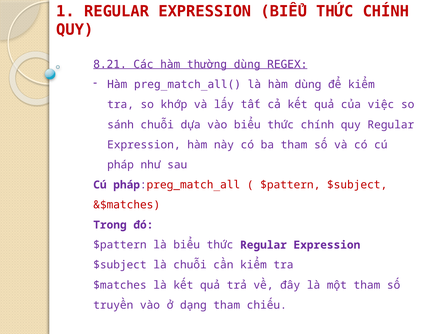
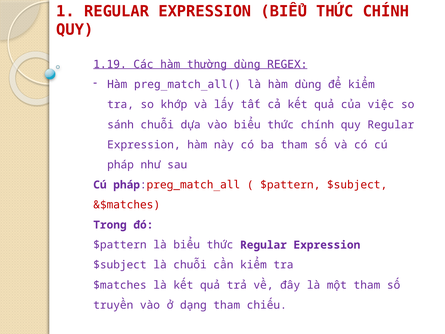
8.21: 8.21 -> 1.19 (110, 65)
